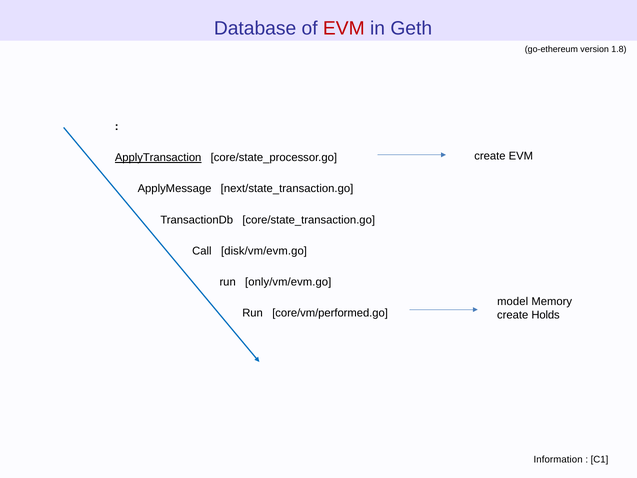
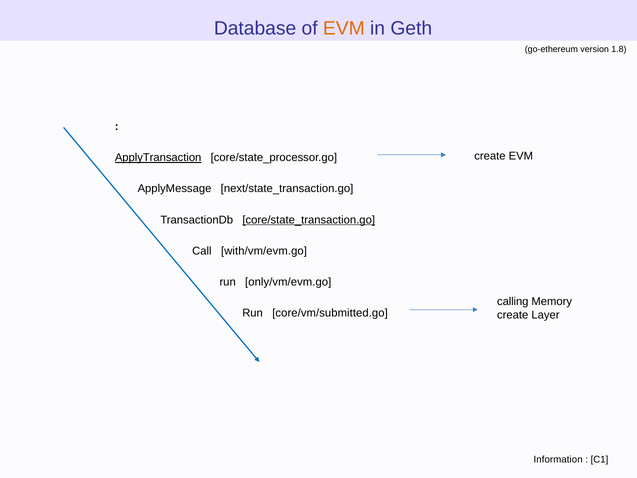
EVM colour: red -> orange (344, 28)
core/state_transaction.go underline: none -> present (309, 220)
disk/vm/evm.go: disk/vm/evm.go -> with/vm/evm.go (264, 251)
model: model -> calling (513, 302)
core/vm/performed.go: core/vm/performed.go -> core/vm/submitted.go (330, 313)
Holds: Holds -> Layer (545, 315)
